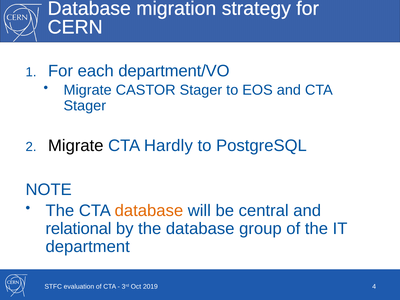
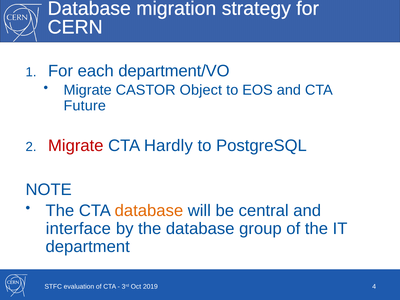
CASTOR Stager: Stager -> Object (201, 90)
Stager: Stager -> Future (85, 106)
Migrate colour: black -> red (76, 146)
relational: relational -> interface (78, 229)
